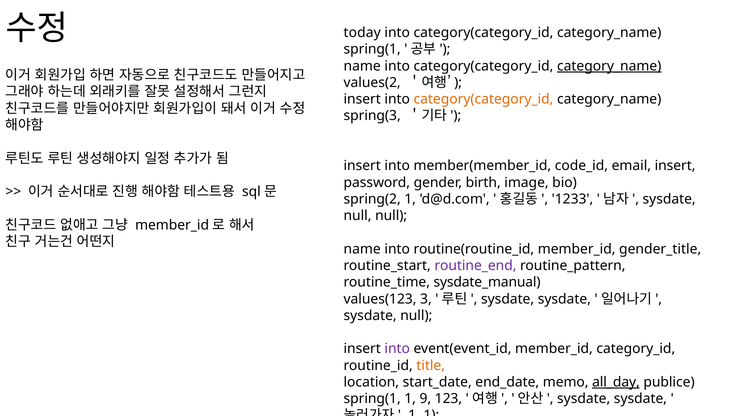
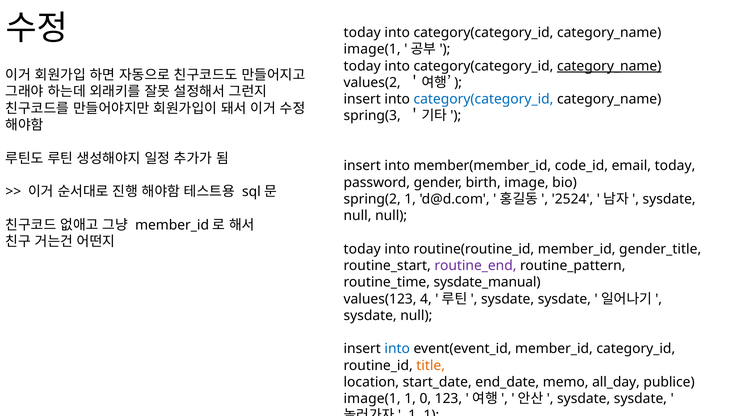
spring(1: spring(1 -> image(1 (372, 49)
name: name -> today (362, 66)
category(category_id colour: orange -> blue (484, 99)
email insert: insert -> today (675, 166)
1233: 1233 -> 2524 (572, 199)
name: name -> today (362, 249)
3: 3 -> 4 (426, 299)
into colour: purple -> blue (397, 349)
all_day underline: present -> none (616, 382)
spring(1: spring(1 -> image(1 (372, 398)
9: 9 -> 0 (425, 398)
